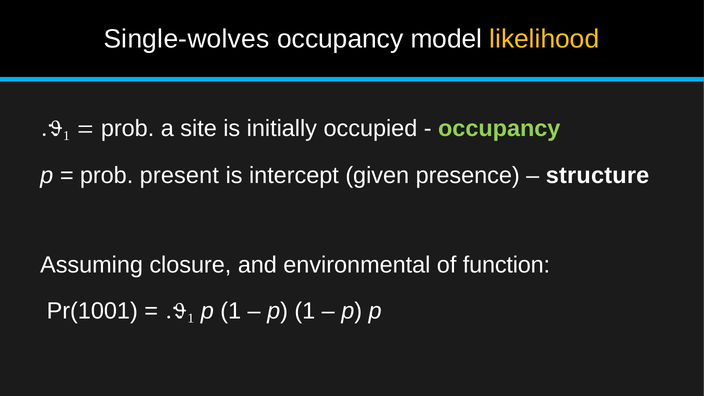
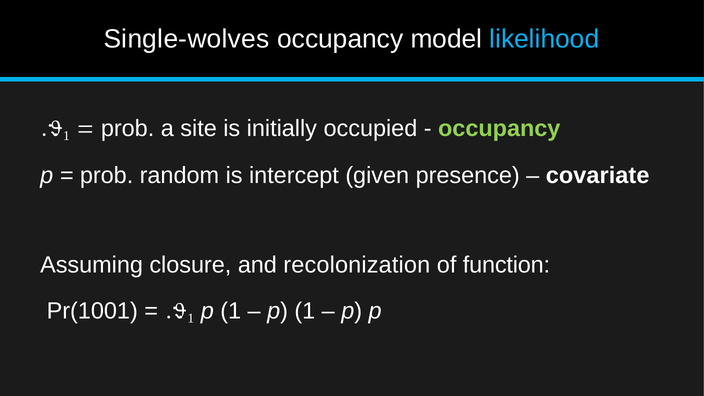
likelihood colour: yellow -> light blue (544, 39)
present: present -> random (179, 175)
structure: structure -> covariate (598, 175)
environmental: environmental -> recolonization (357, 265)
